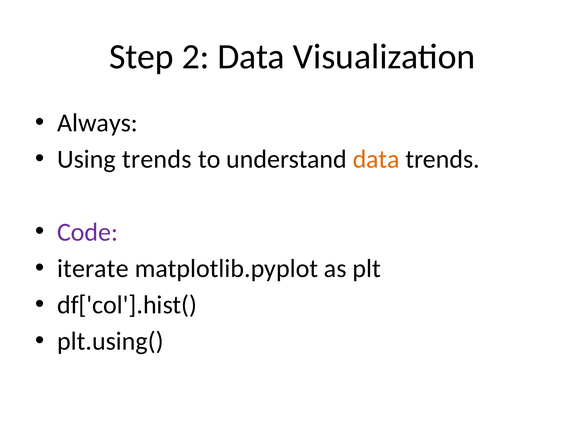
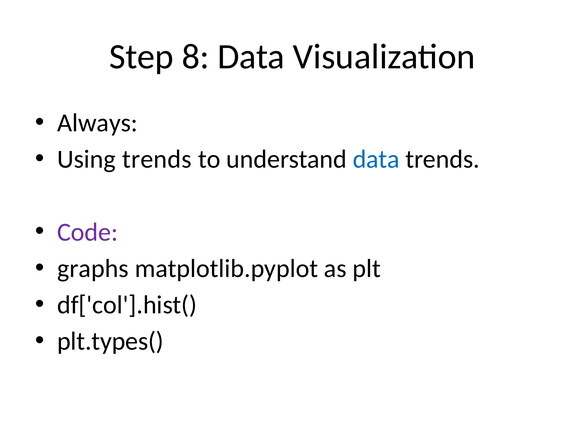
2: 2 -> 8 (196, 57)
data colour: orange -> blue (376, 159)
iterate: iterate -> graphs (93, 268)
plt.using(: plt.using( -> plt.types( (110, 341)
